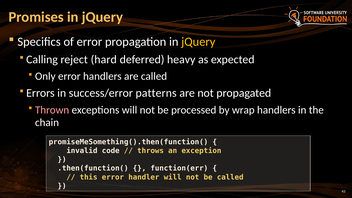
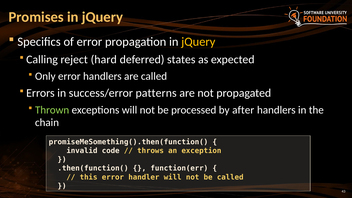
heavy: heavy -> states (181, 59)
Thrown colour: pink -> light green (52, 110)
wrap: wrap -> after (243, 110)
